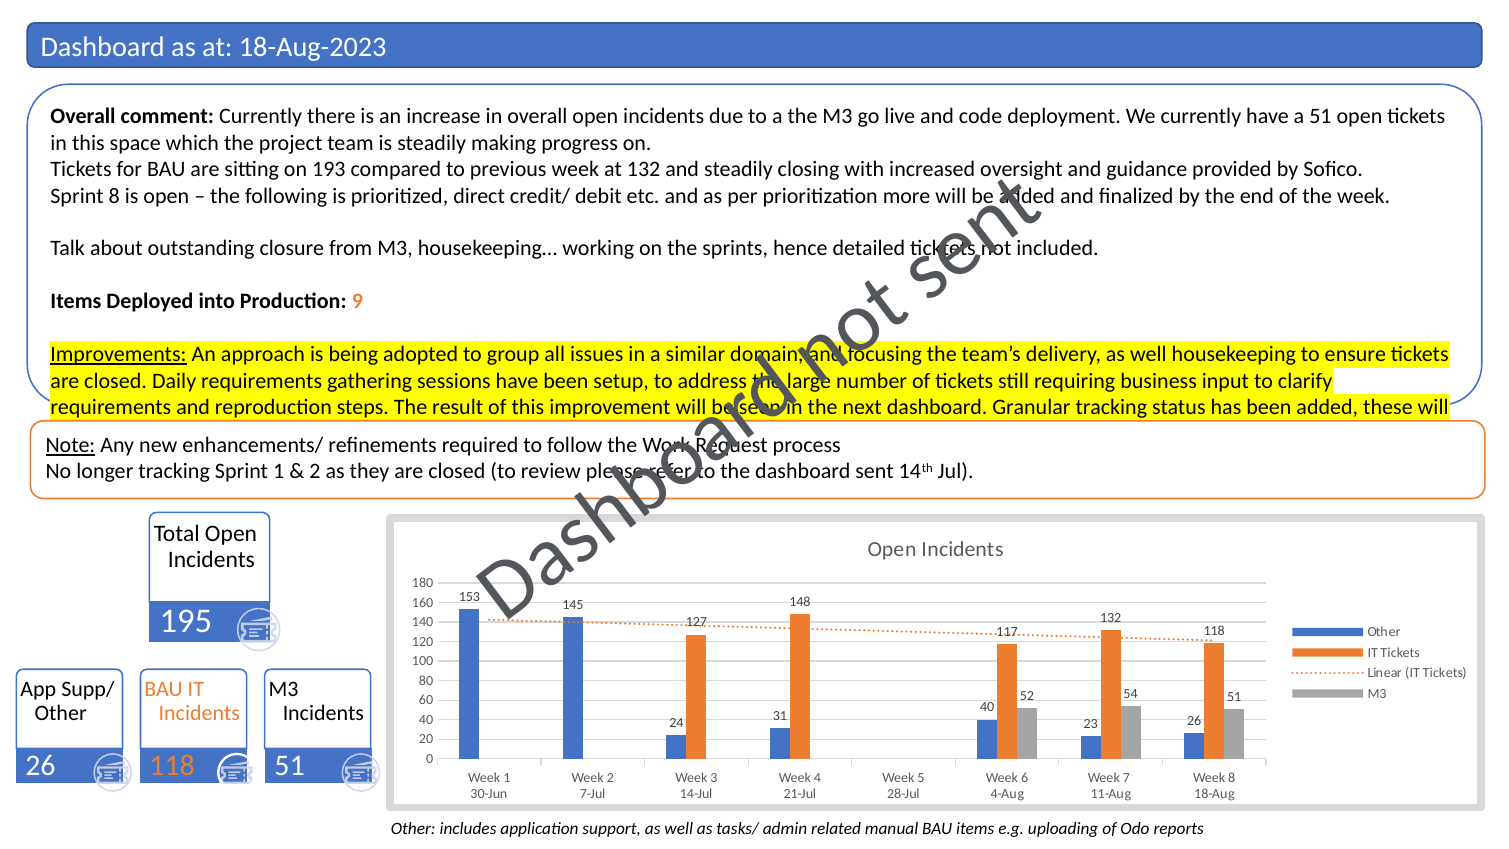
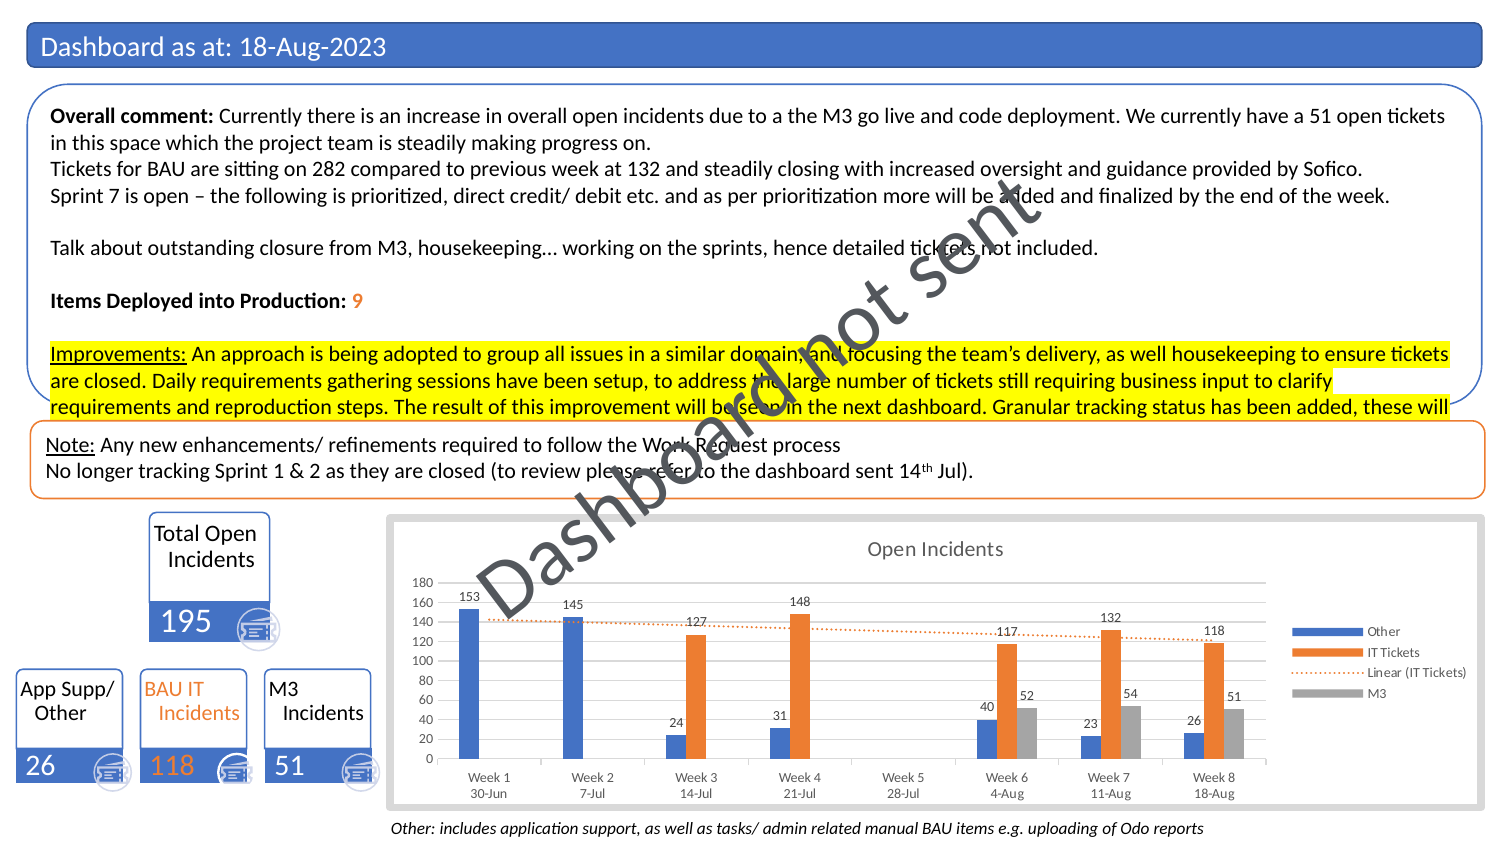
193: 193 -> 282 (329, 169)
Sprint 8: 8 -> 7 (114, 196)
